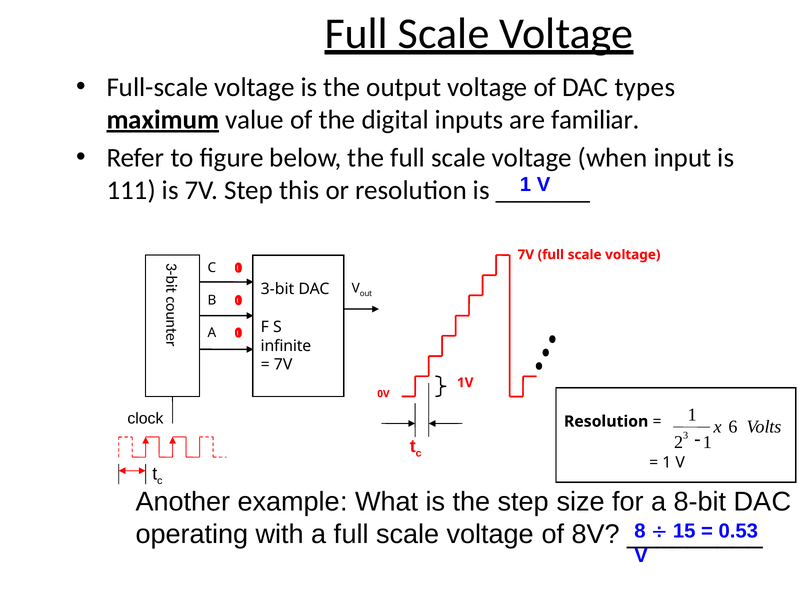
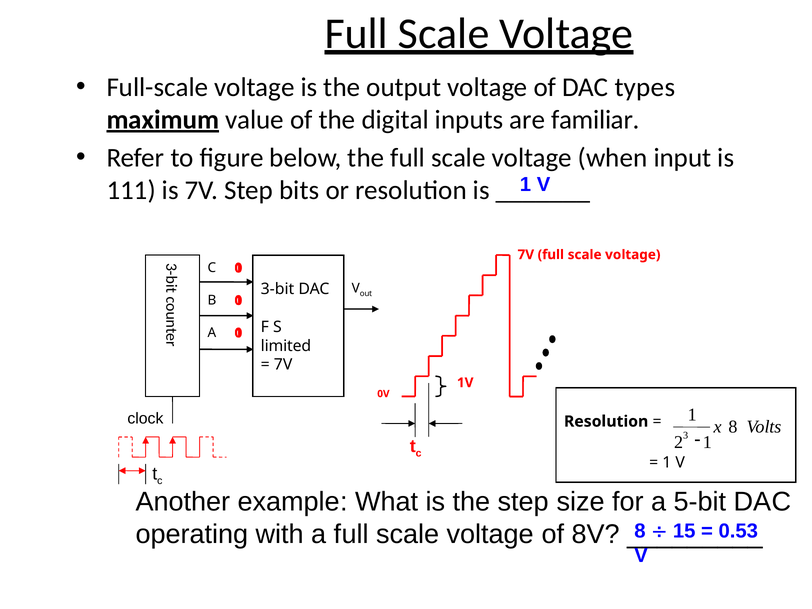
this: this -> bits (299, 190)
infinite: infinite -> limited (286, 346)
x 6: 6 -> 8 (733, 427)
8-bit: 8-bit -> 5-bit (700, 502)
